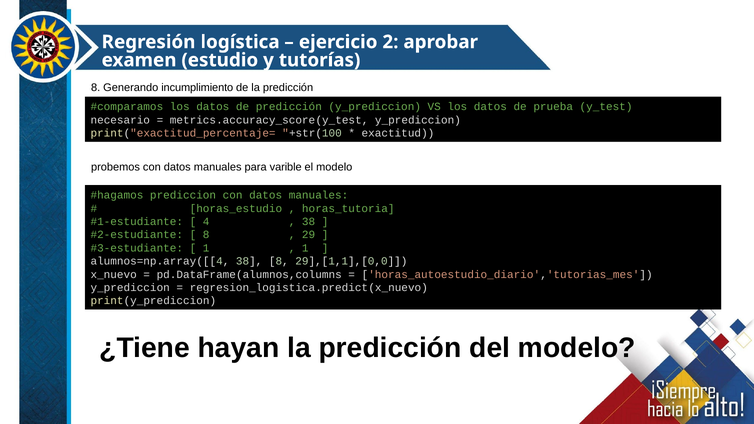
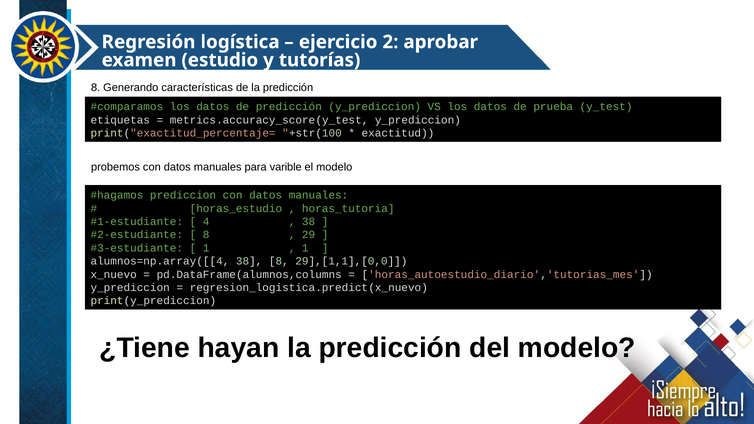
incumplimiento: incumplimiento -> características (197, 88)
necesario: necesario -> etiquetas (120, 120)
